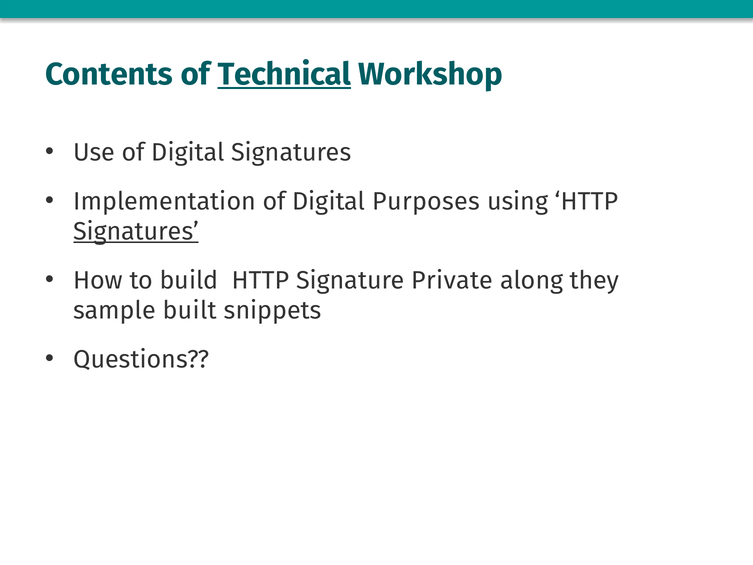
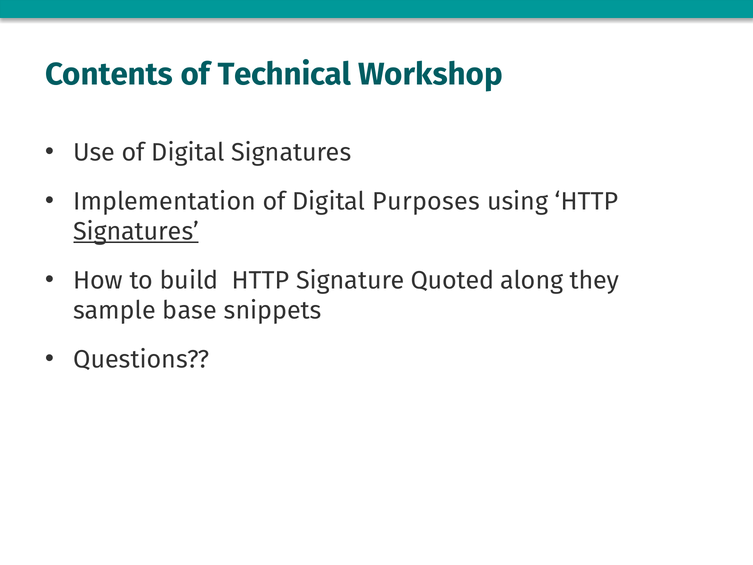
Technical underline: present -> none (284, 74)
Private: Private -> Quoted (452, 280)
built: built -> base (190, 310)
